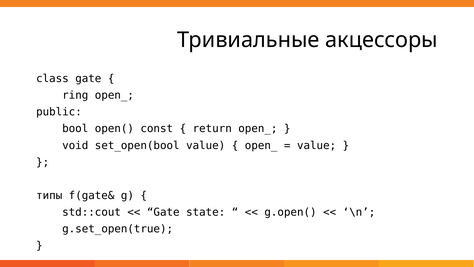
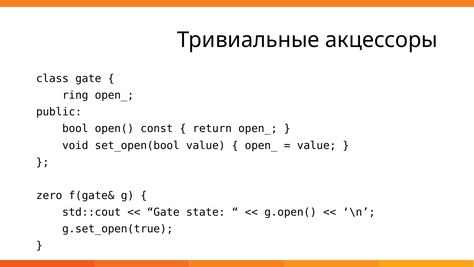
типы: типы -> zero (49, 195)
